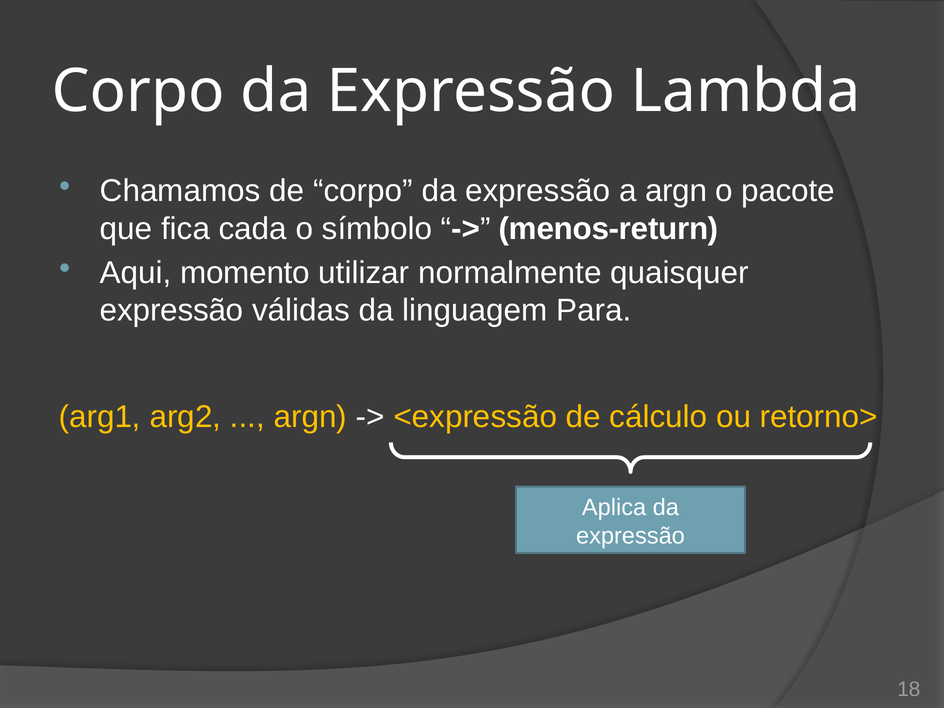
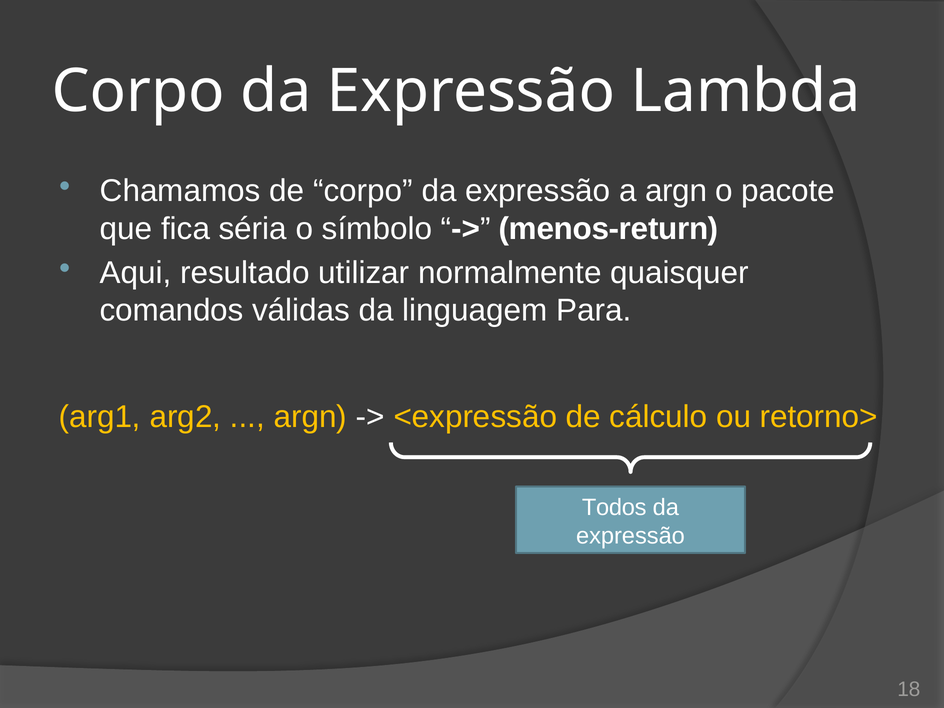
cada: cada -> séria (253, 229)
momento: momento -> resultado (245, 273)
expressão: expressão -> comandos (172, 311)
Aplica: Aplica -> Todos (614, 507)
